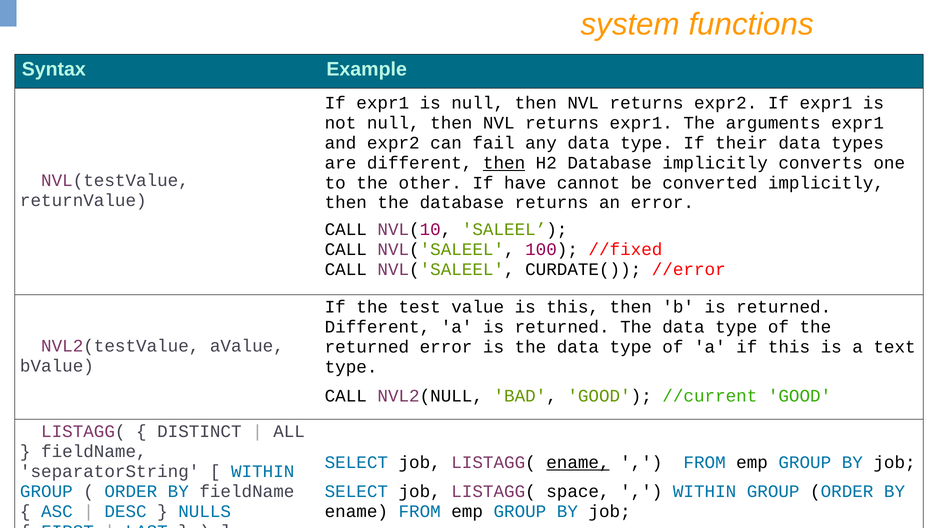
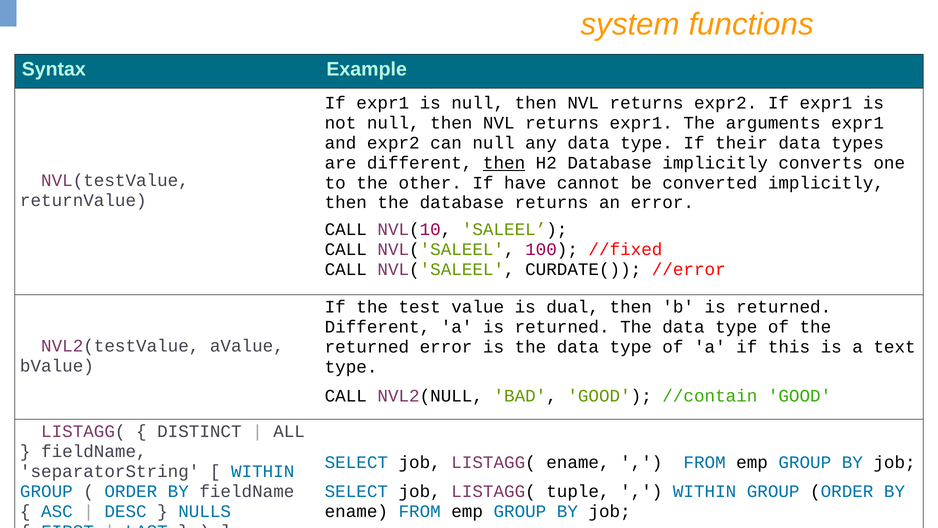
can fail: fail -> null (494, 143)
is this: this -> dual (573, 307)
//current: //current -> //contain (710, 396)
ename underline: present -> none (578, 462)
space: space -> tuple (578, 491)
